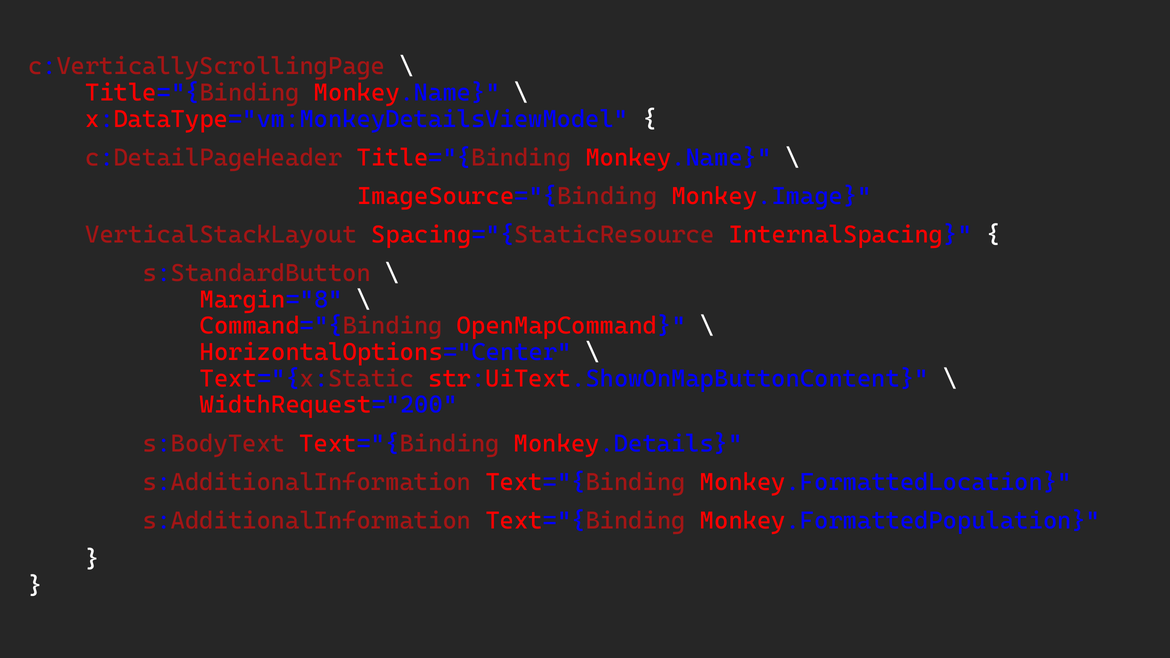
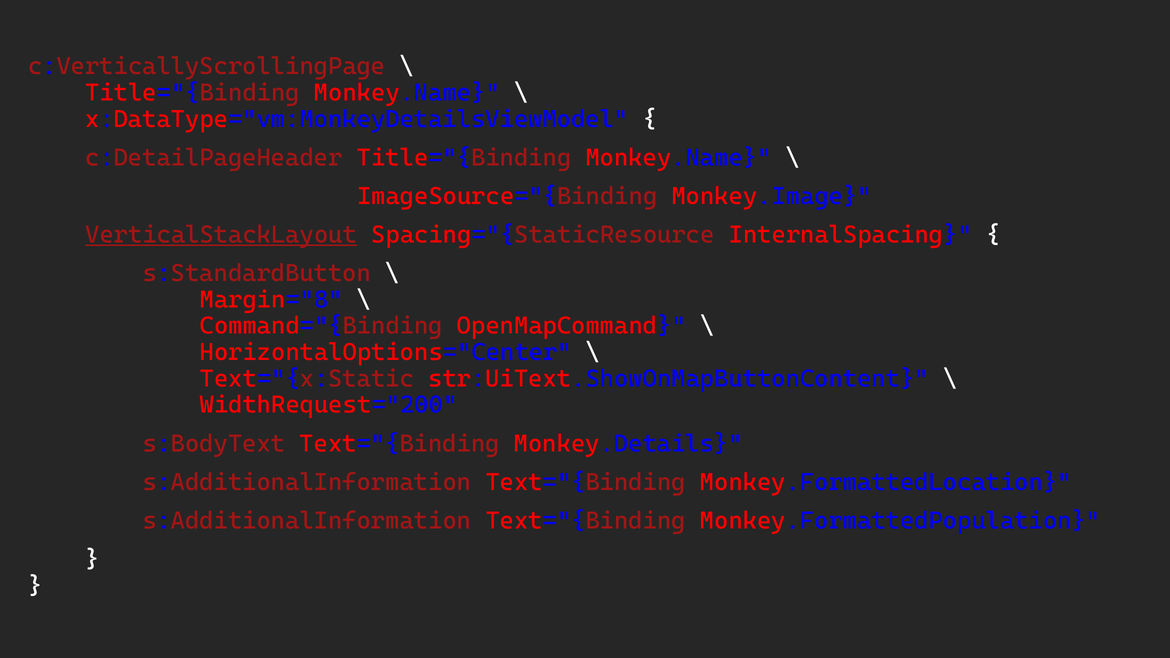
VerticalStackLayout underline: none -> present (221, 235)
